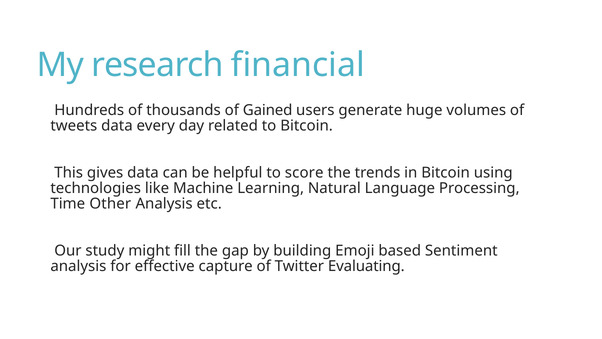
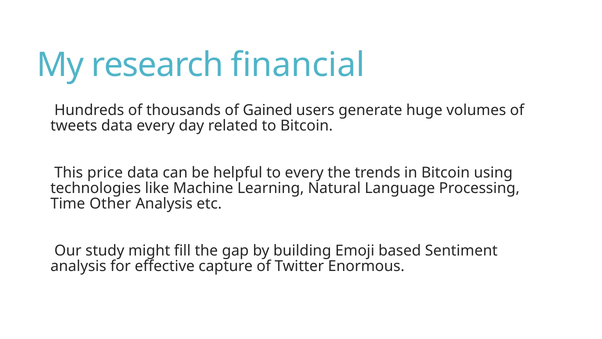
gives: gives -> price (105, 173)
to score: score -> every (304, 173)
Evaluating: Evaluating -> Enormous (366, 266)
